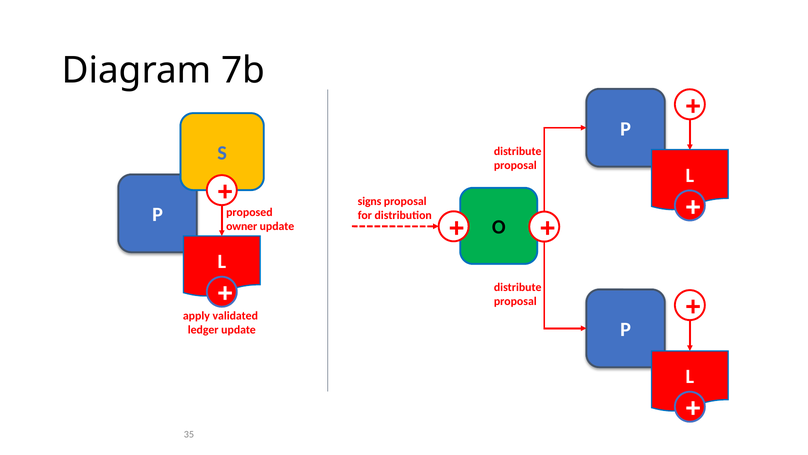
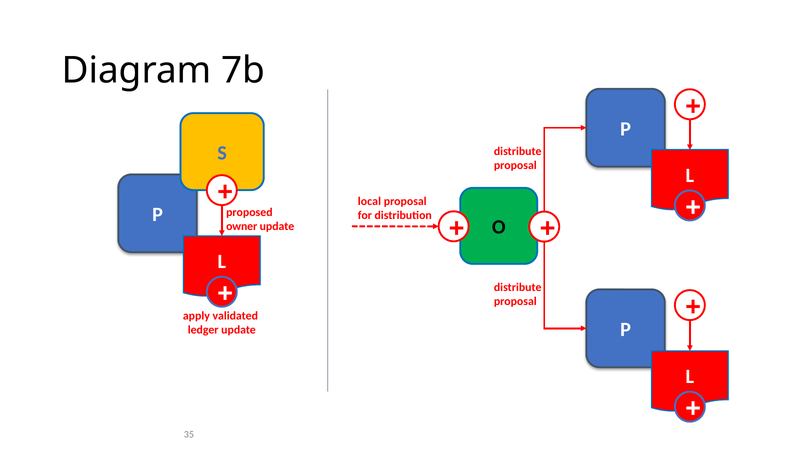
signs: signs -> local (369, 201)
